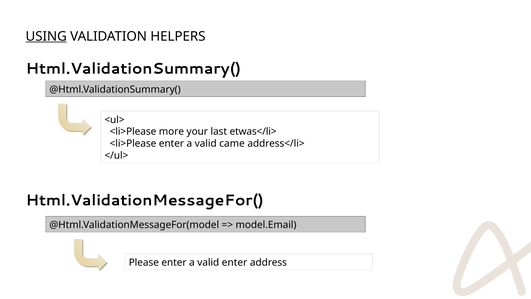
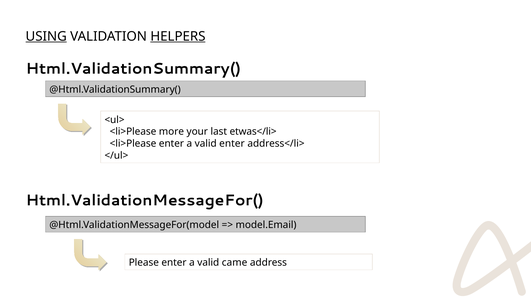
HELPERS underline: none -> present (178, 36)
valid came: came -> enter (232, 144)
valid enter: enter -> came (235, 262)
